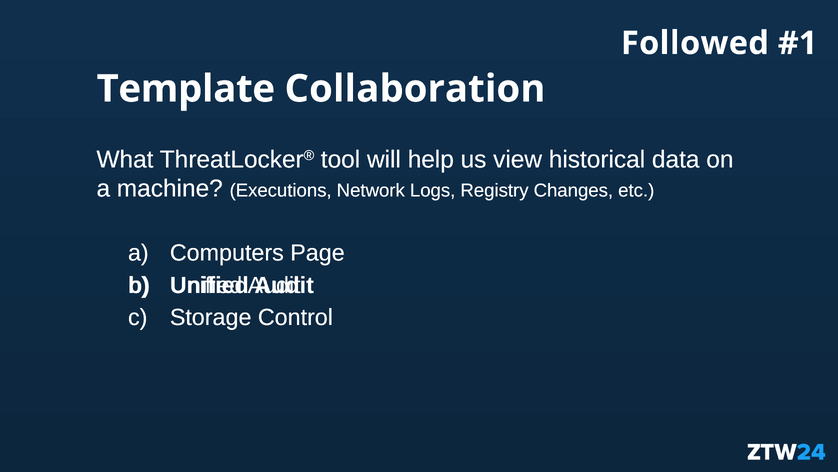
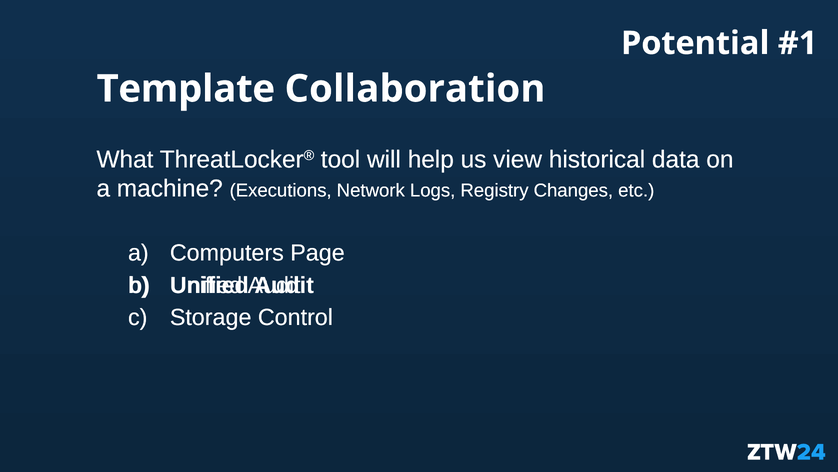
Followed: Followed -> Potential (695, 43)
